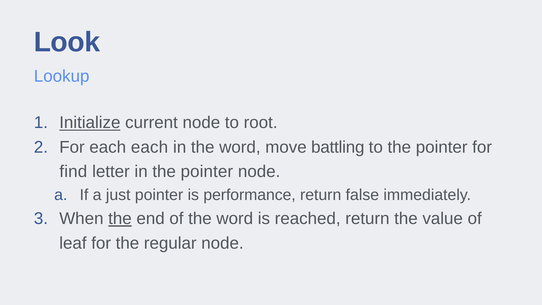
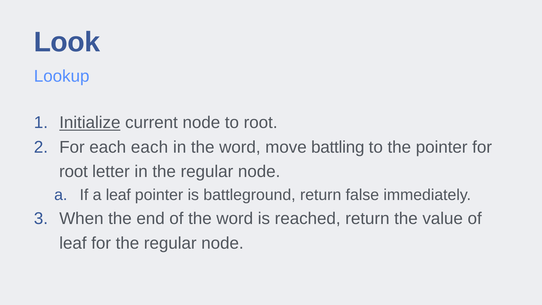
find: find -> root (73, 171)
in the pointer: pointer -> regular (207, 171)
a just: just -> leaf (118, 195)
performance: performance -> battleground (250, 195)
the underline: present -> none (120, 219)
